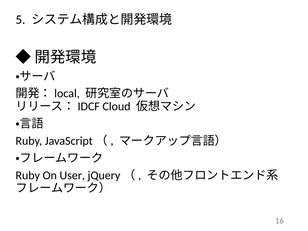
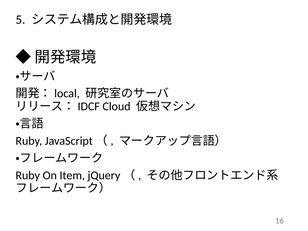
User: User -> Item (72, 175)
